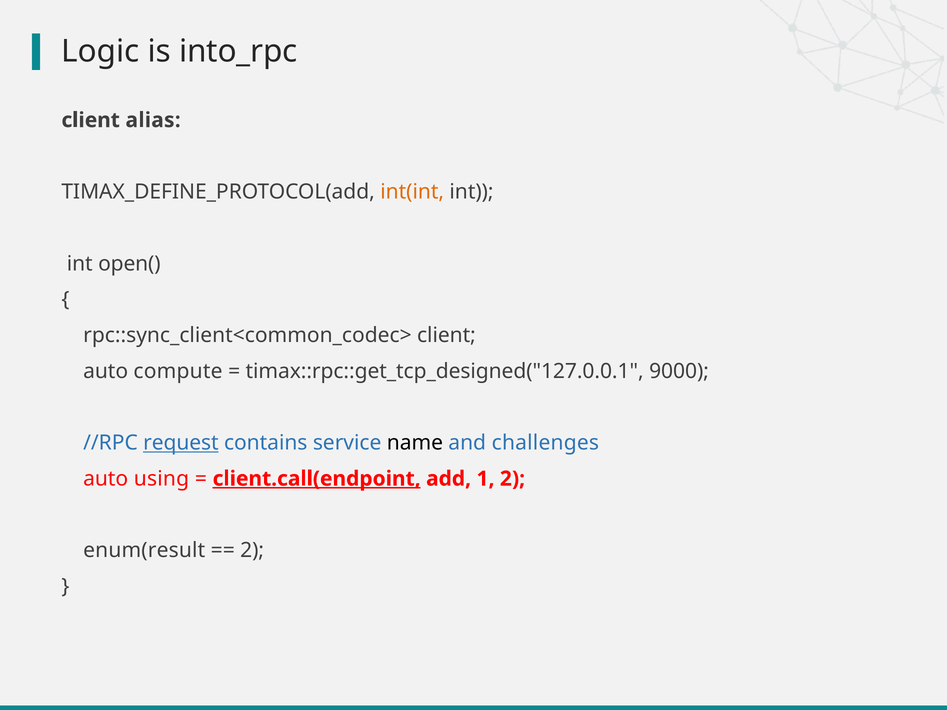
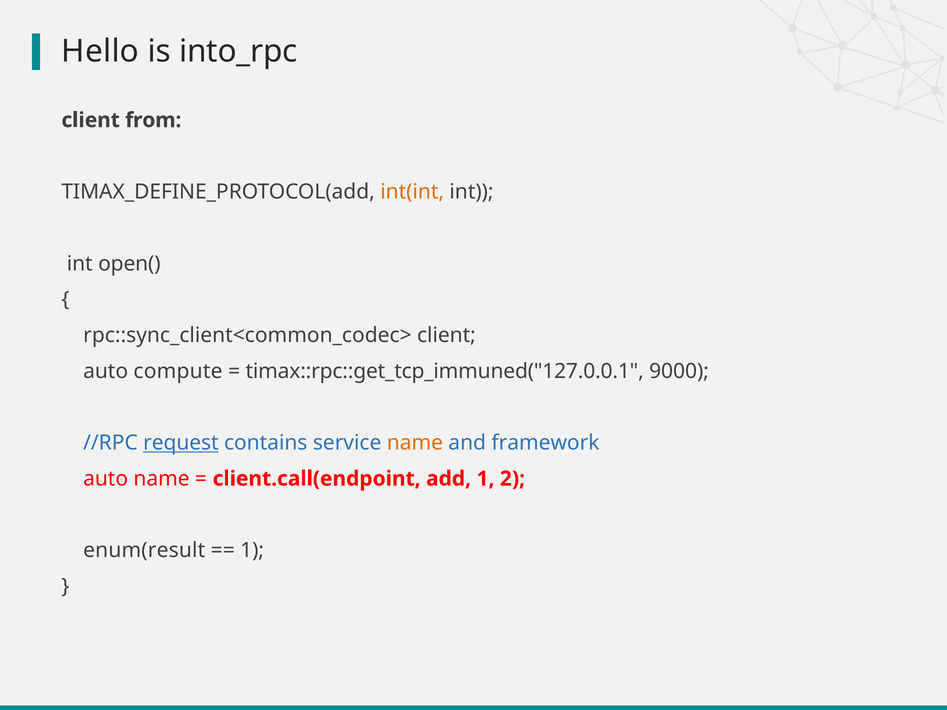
Logic: Logic -> Hello (100, 51)
alias: alias -> from (153, 120)
timax::rpc::get_tcp_designed("127.0.0.1: timax::rpc::get_tcp_designed("127.0.0.1 -> timax::rpc::get_tcp_immuned("127.0.0.1 (445, 371)
name colour: black -> orange (415, 443)
challenges: challenges -> framework (546, 443)
auto using: using -> name (162, 479)
client.call(endpoint underline: present -> none (317, 479)
2: 2 -> 1 (252, 551)
